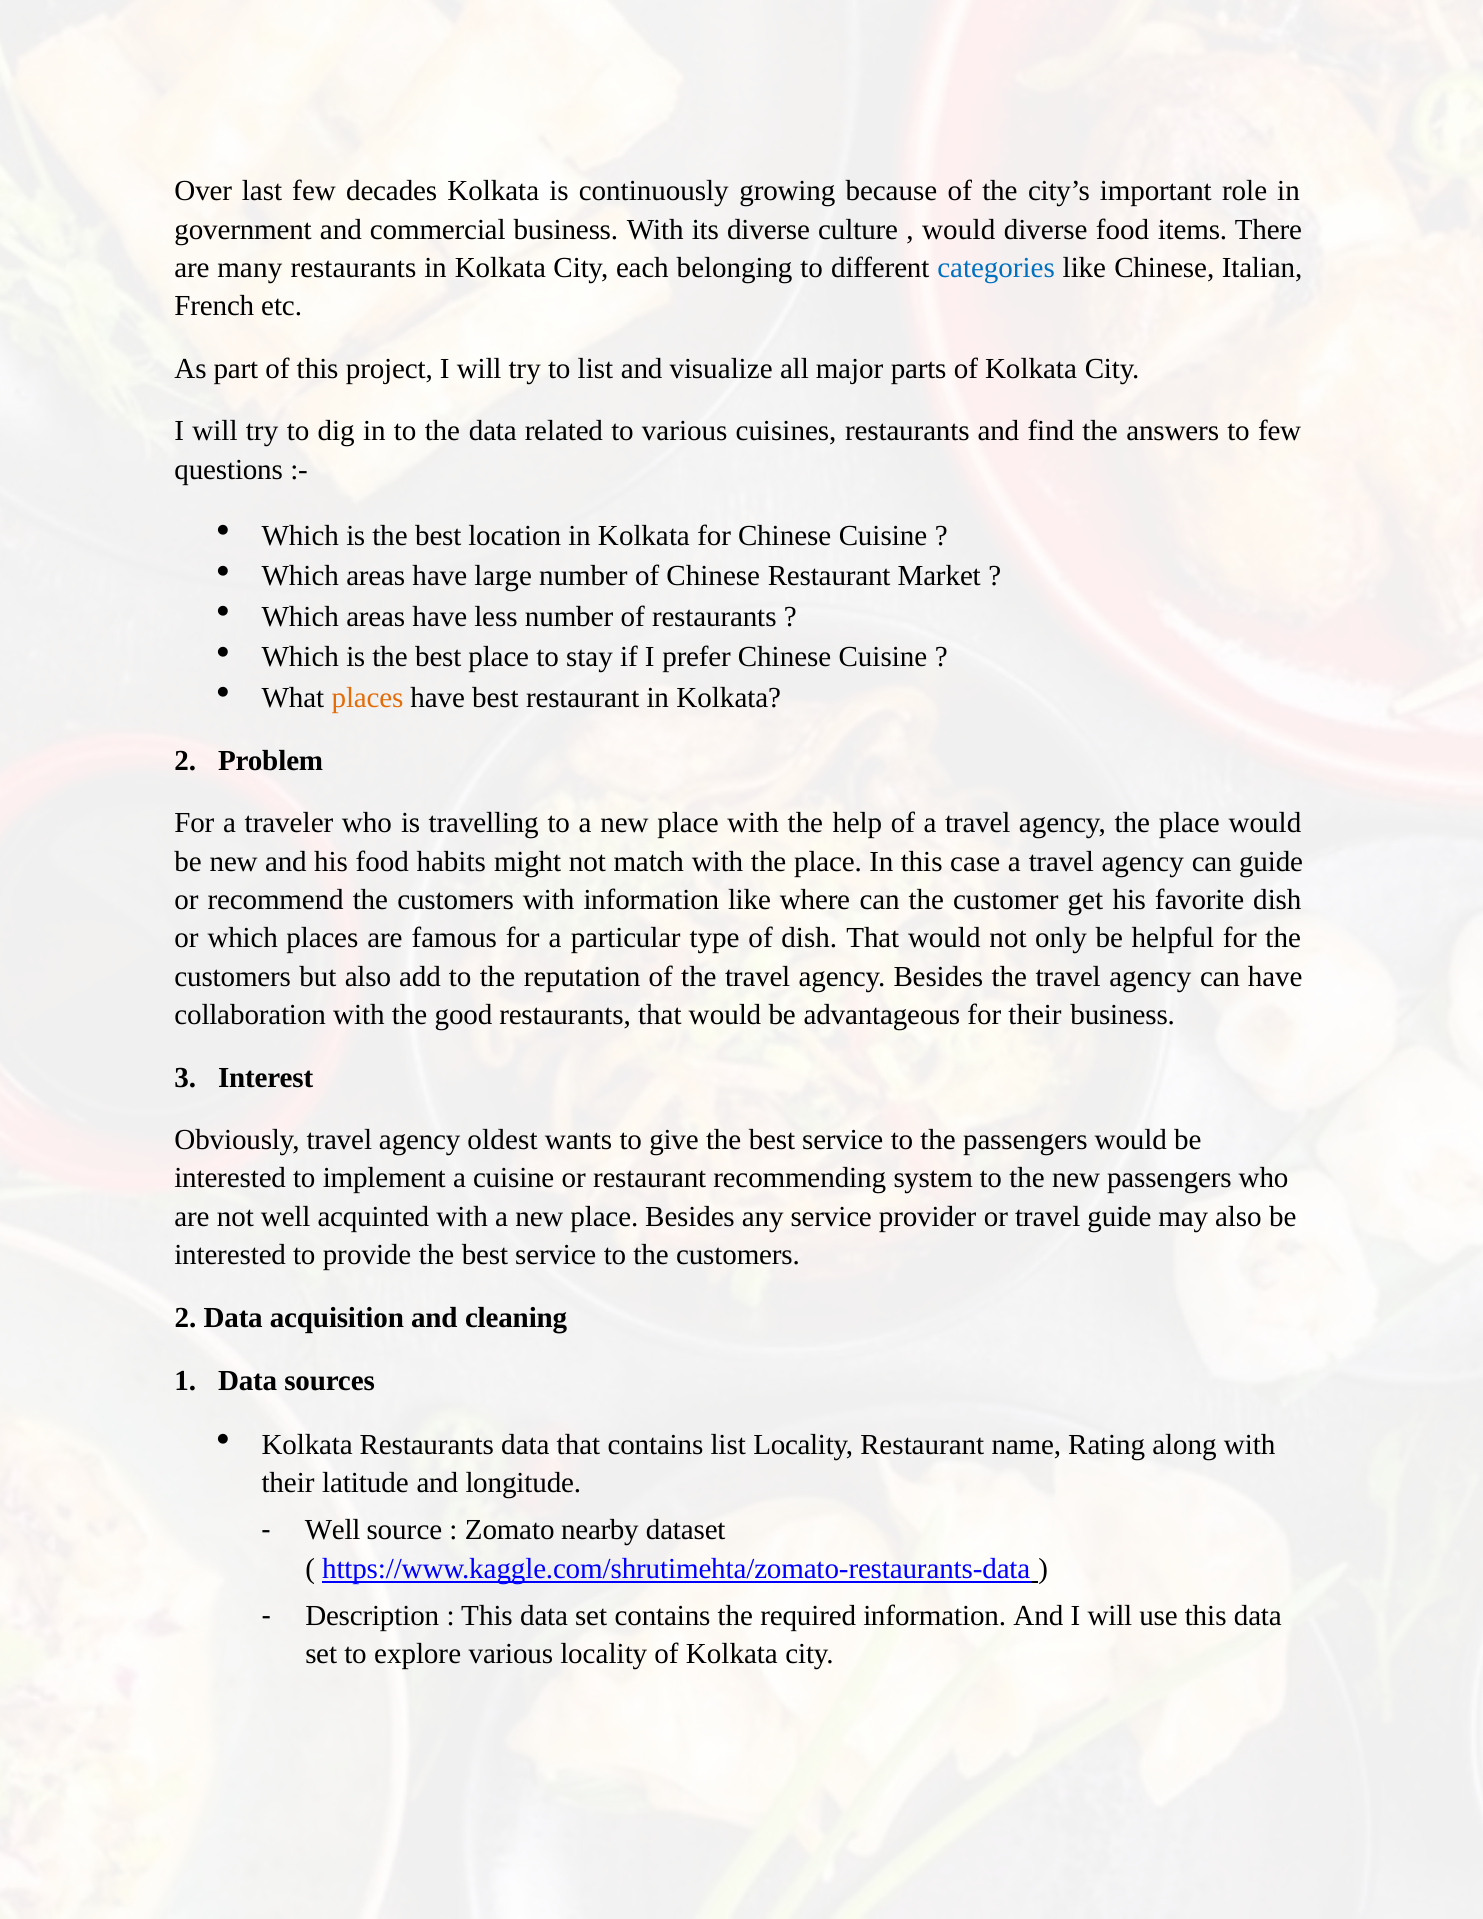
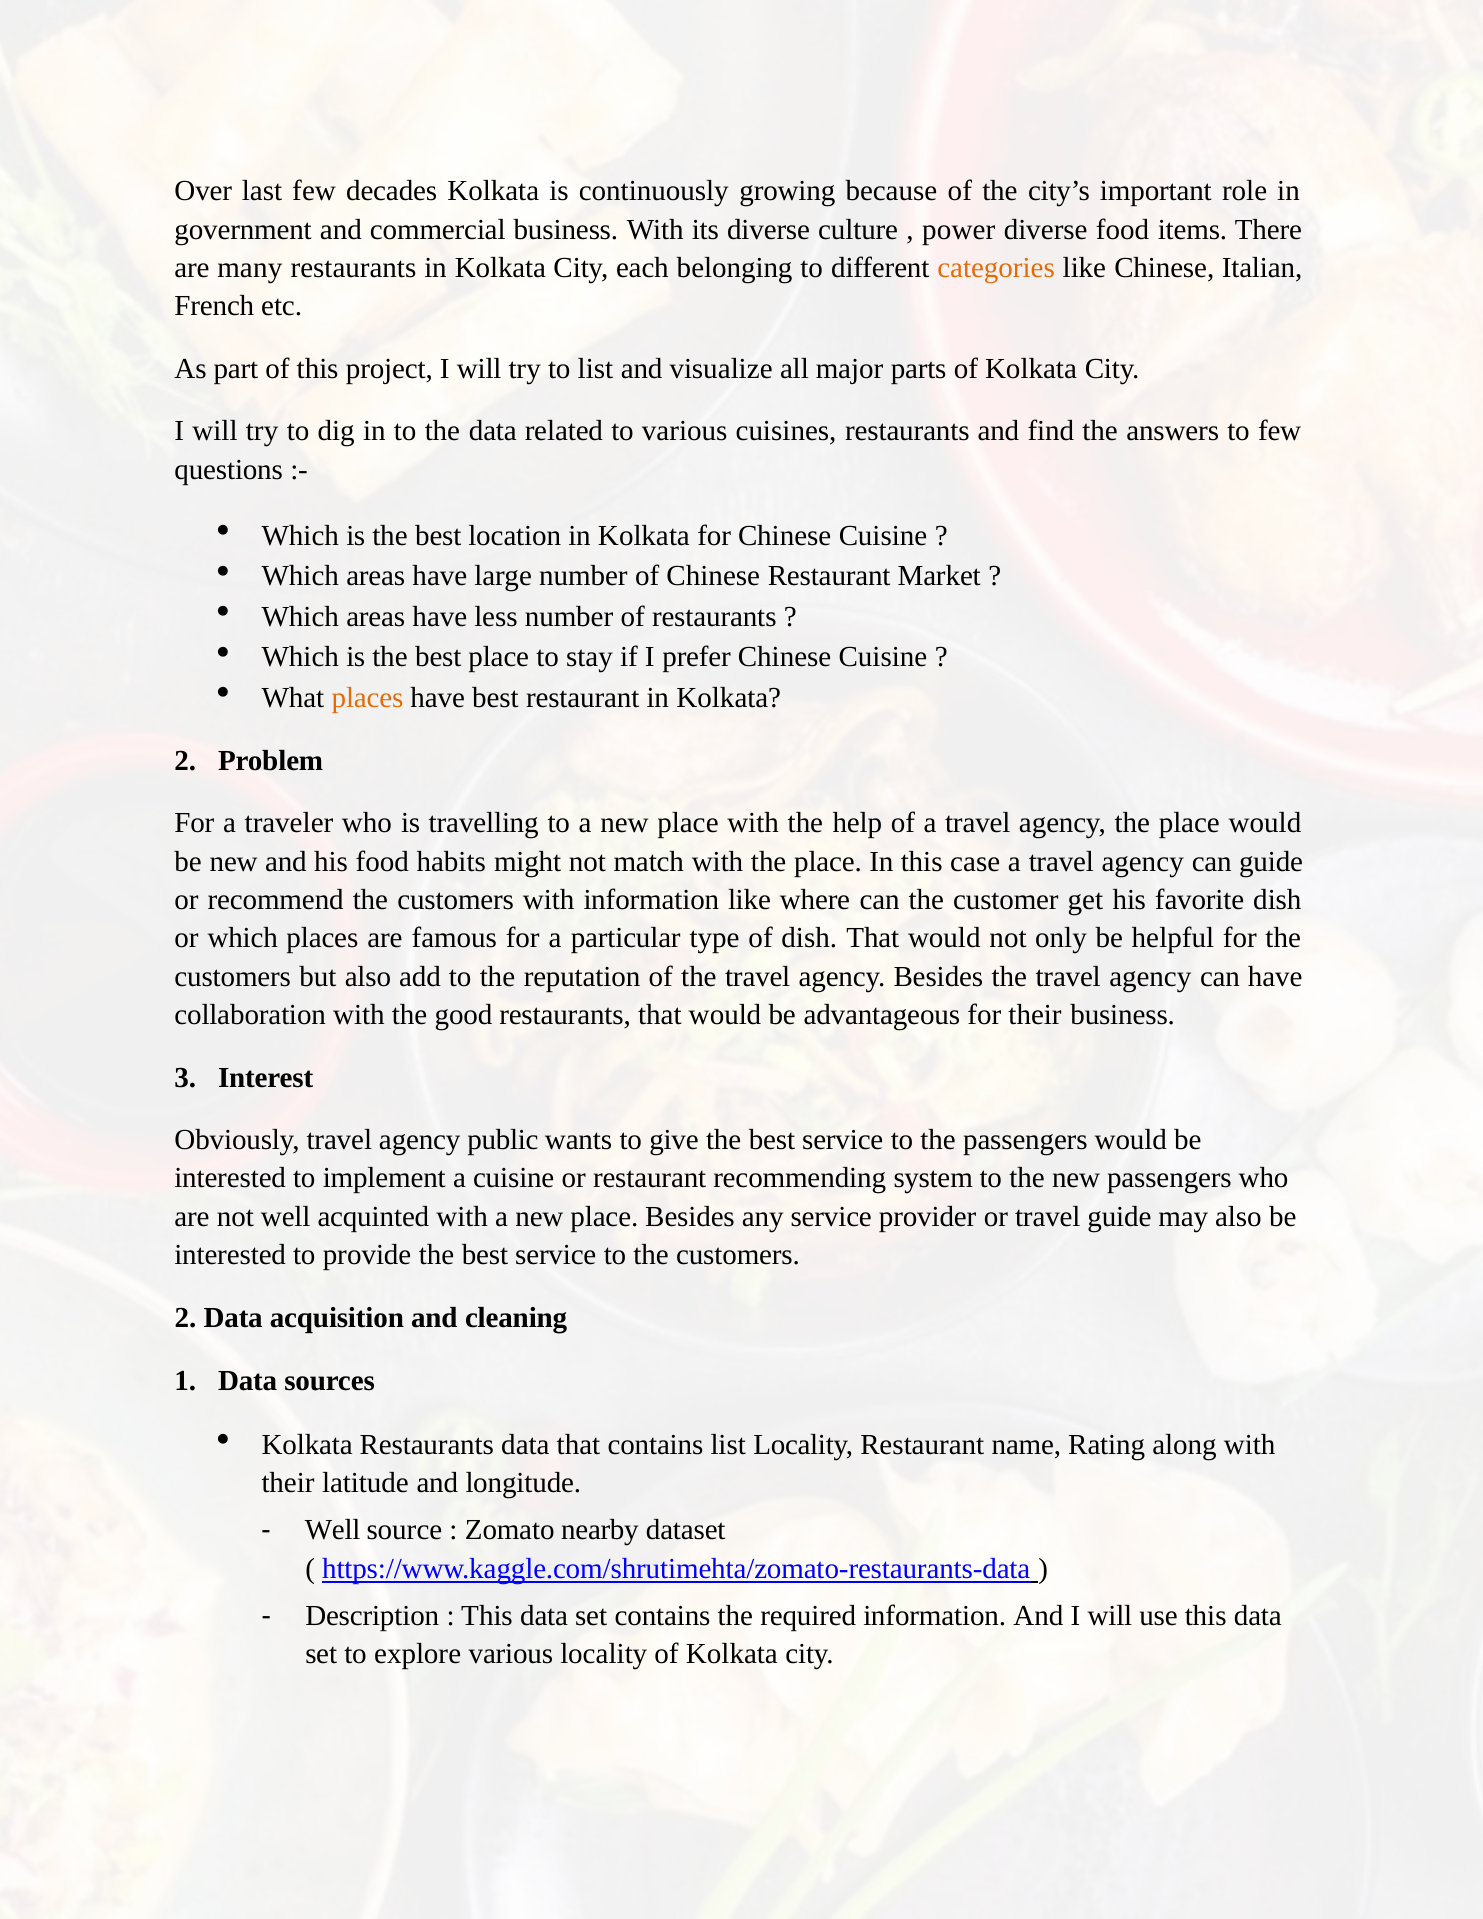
would: would -> power (959, 229)
categories colour: blue -> orange (996, 268)
oldest: oldest -> public (503, 1140)
